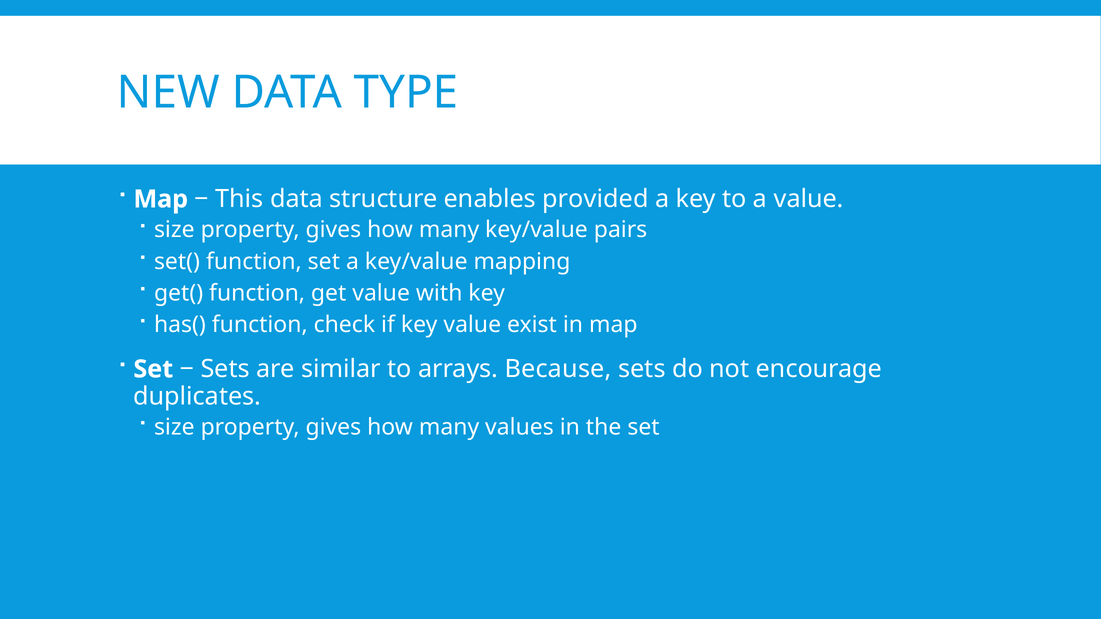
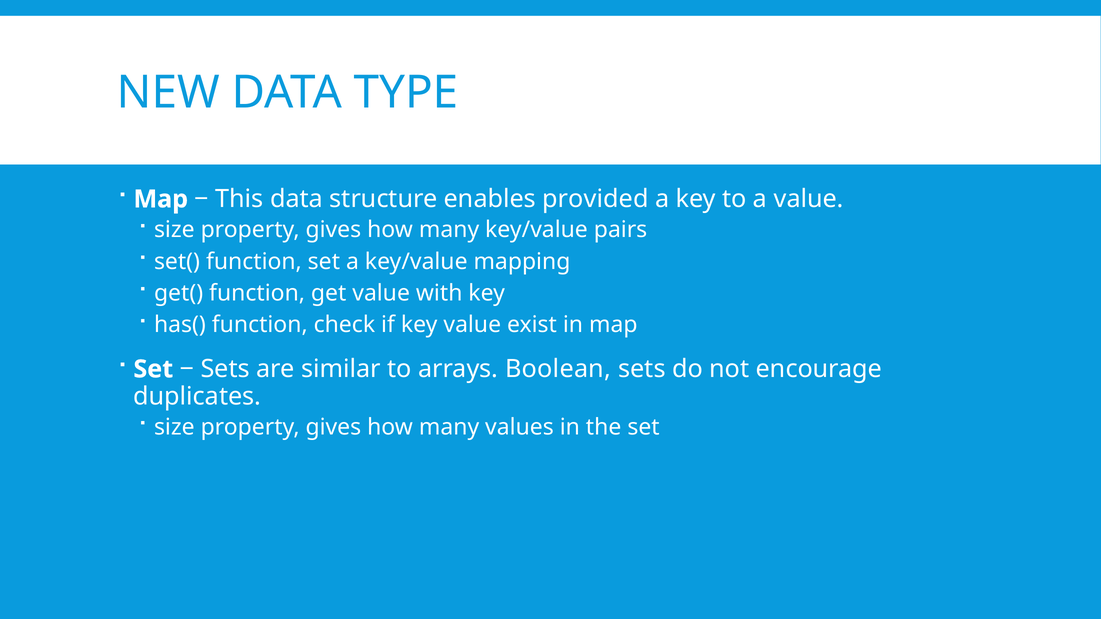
Because: Because -> Boolean (558, 369)
